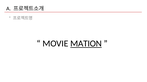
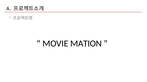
MATION underline: present -> none (86, 44)
